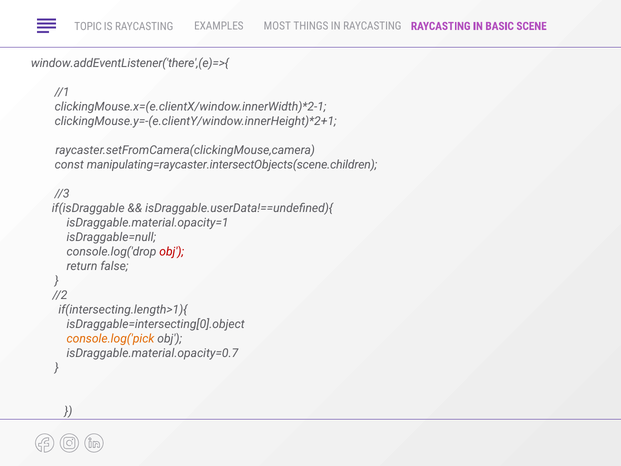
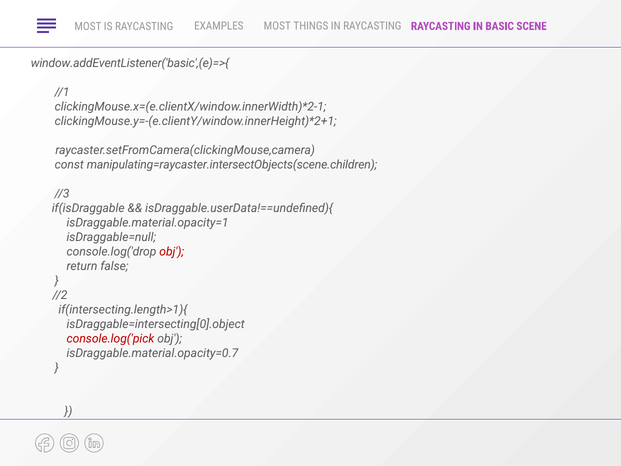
TOPIC: TOPIC -> MOST (88, 26)
window.addEventListener('there',(e)=>{: window.addEventListener('there',(e)=>{ -> window.addEventListener('basic',(e)=>{ (130, 63)
console.log('pick colour: orange -> red (110, 339)
